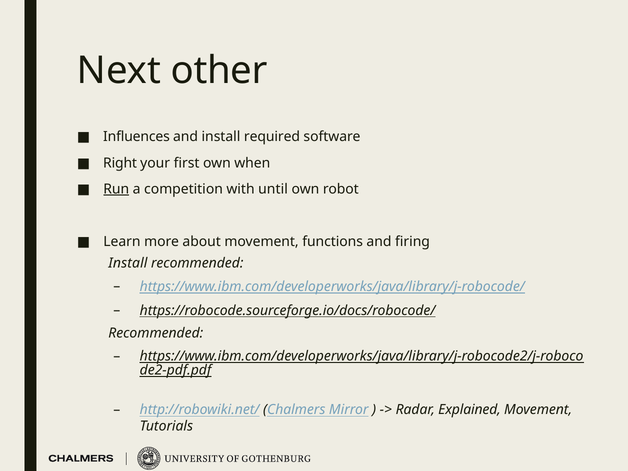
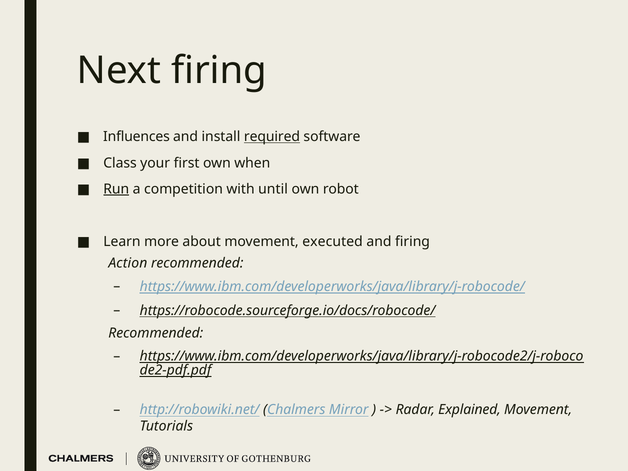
Next other: other -> firing (219, 70)
required underline: none -> present (272, 137)
Right: Right -> Class (120, 163)
functions: functions -> executed (333, 242)
Install: Install -> Action (128, 263)
